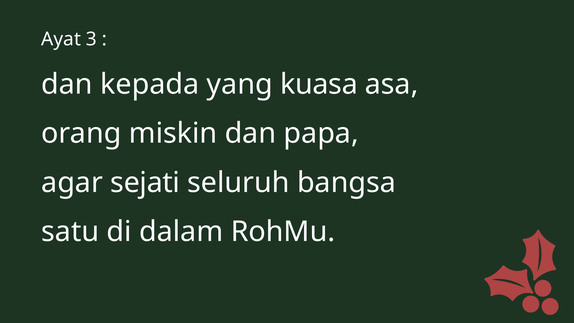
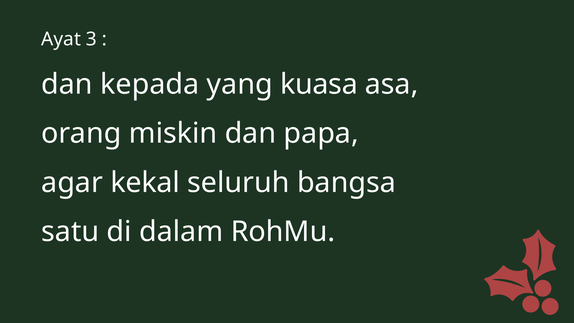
sejati: sejati -> kekal (145, 183)
